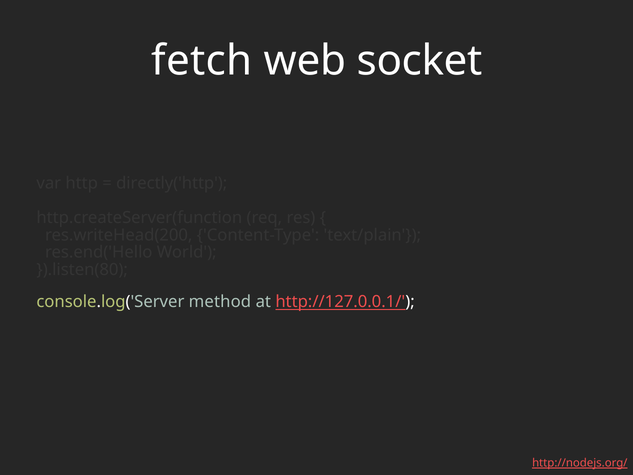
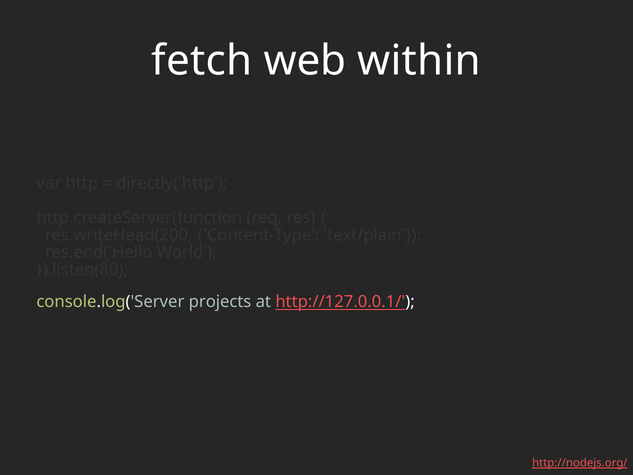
socket: socket -> within (419, 61)
method: method -> projects (220, 302)
